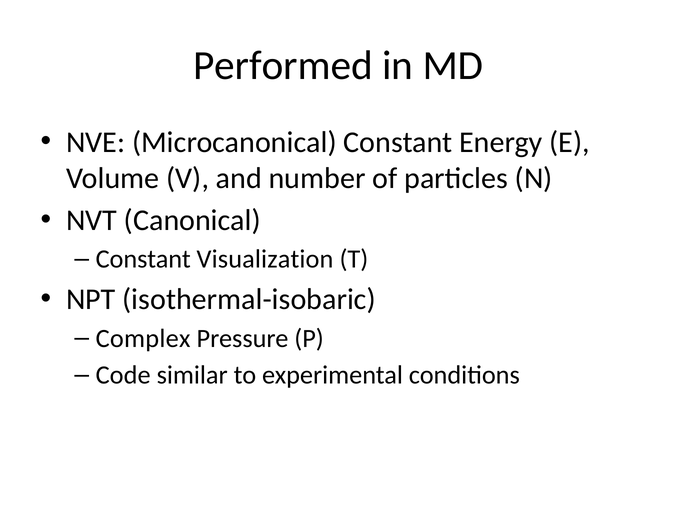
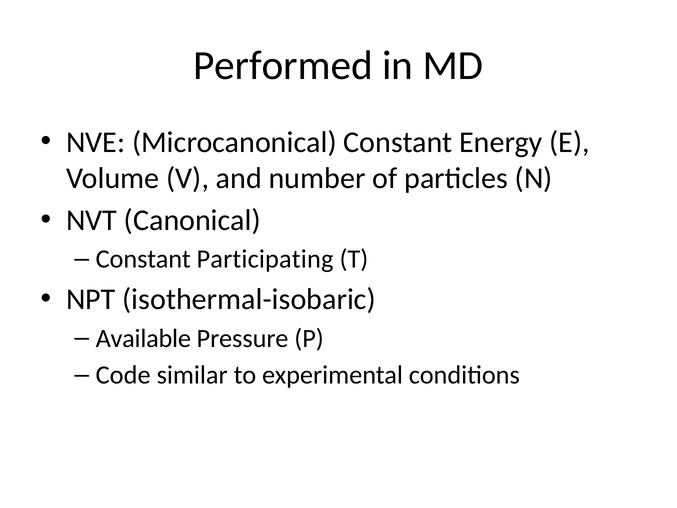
Visualization: Visualization -> Participating (265, 259)
Complex: Complex -> Available (143, 338)
